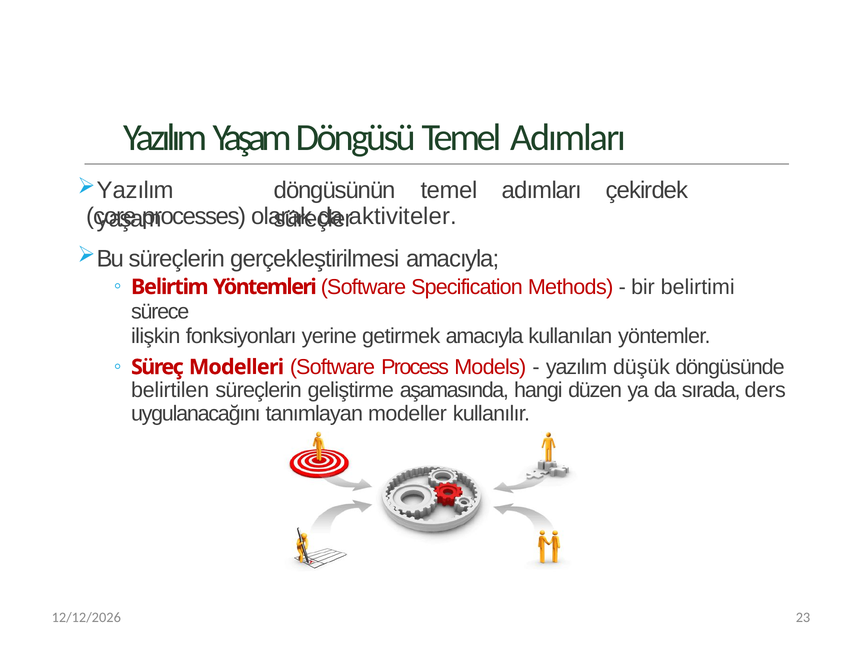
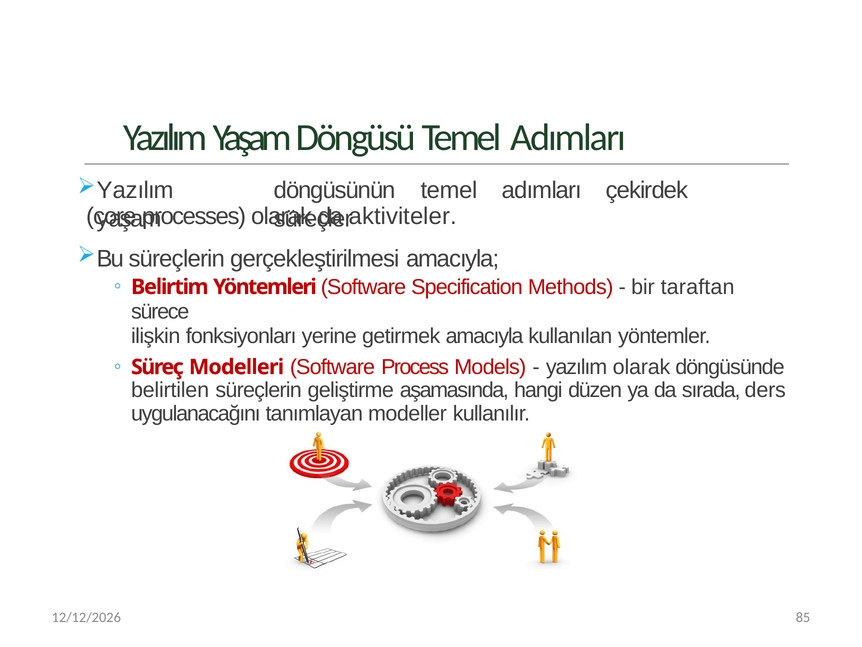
belirtimi: belirtimi -> taraftan (698, 287)
yazılım düşük: düşük -> olarak (642, 367)
23: 23 -> 85 (803, 617)
